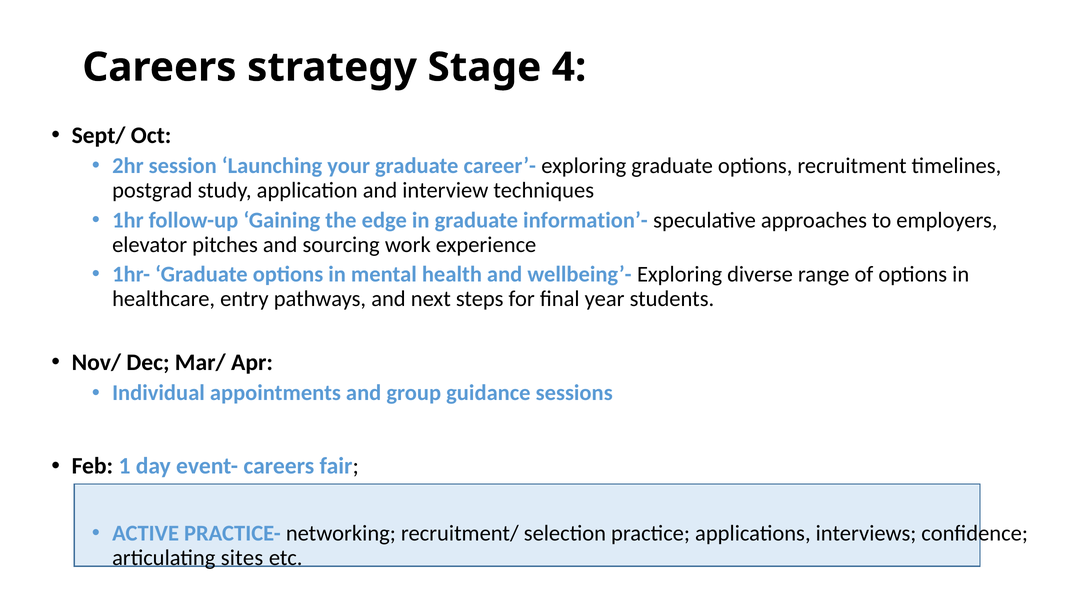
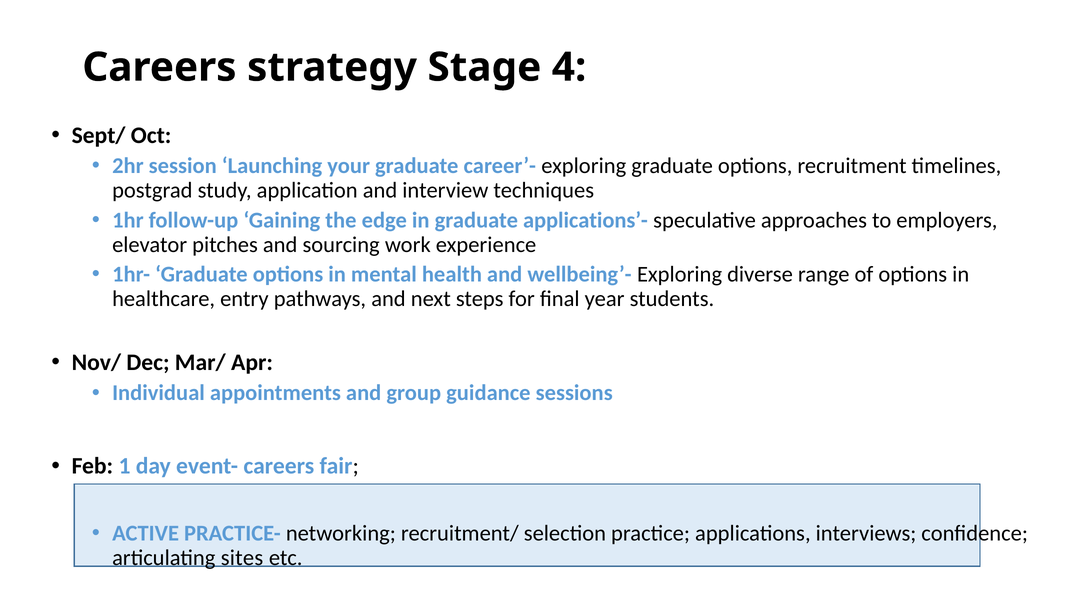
information’-: information’- -> applications’- (585, 220)
